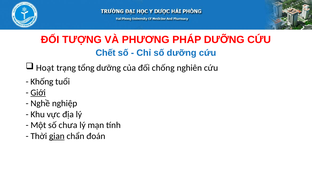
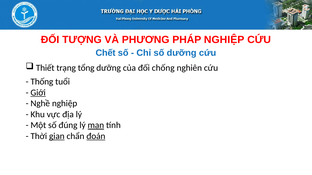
PHÁP DƯỠNG: DƯỠNG -> NGHIỆP (224, 40)
Hoạt: Hoạt -> Thiết (45, 68)
Khống: Khống -> Thống (42, 82)
chưa: chưa -> đúng (68, 126)
mạn underline: none -> present (96, 126)
đoán underline: none -> present (96, 137)
